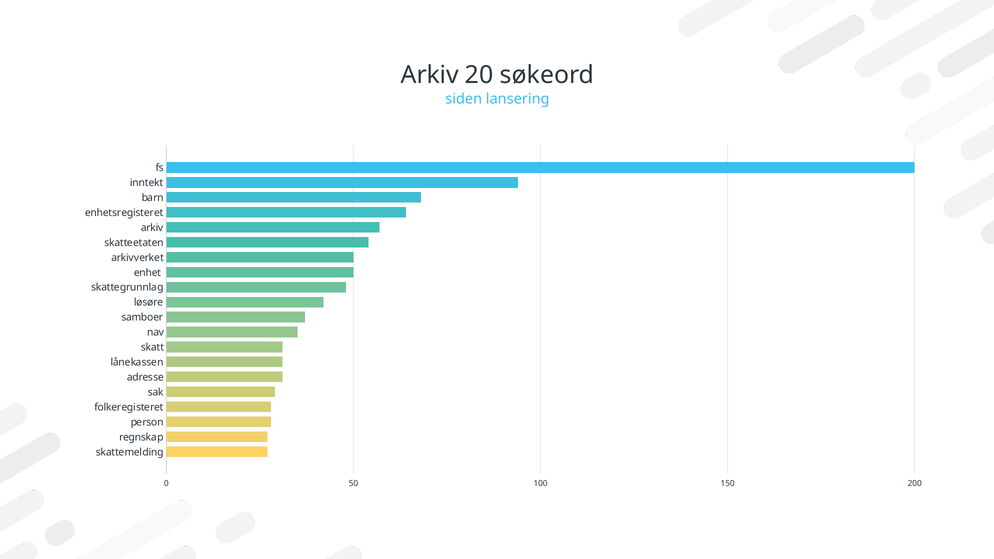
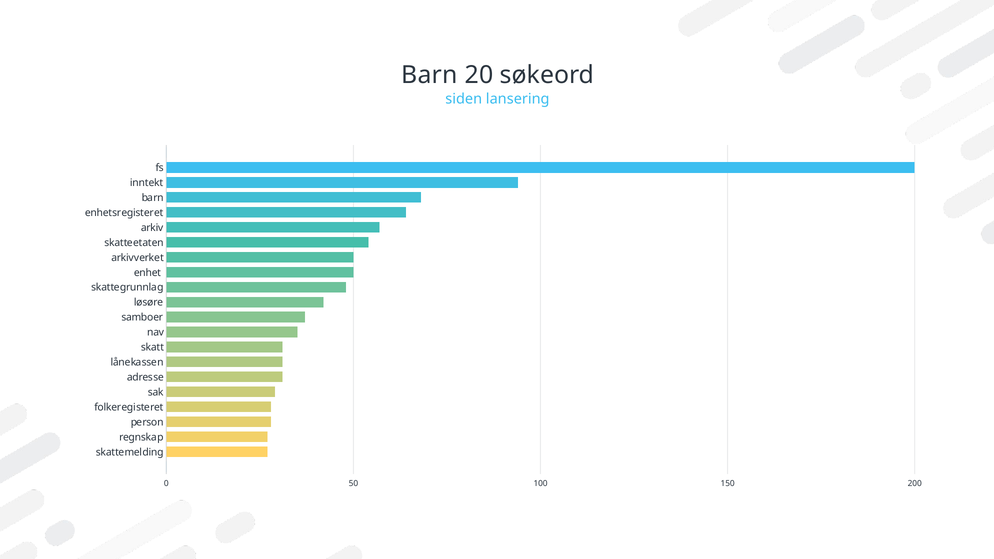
Arkiv: Arkiv -> Barn (430, 75)
